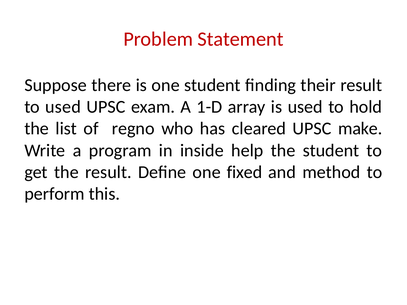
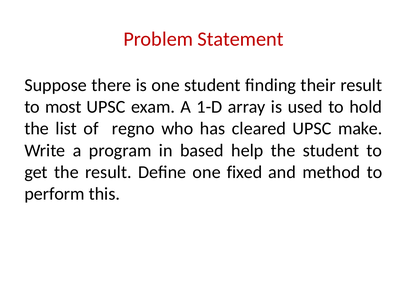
to used: used -> most (63, 107)
inside: inside -> based (202, 151)
